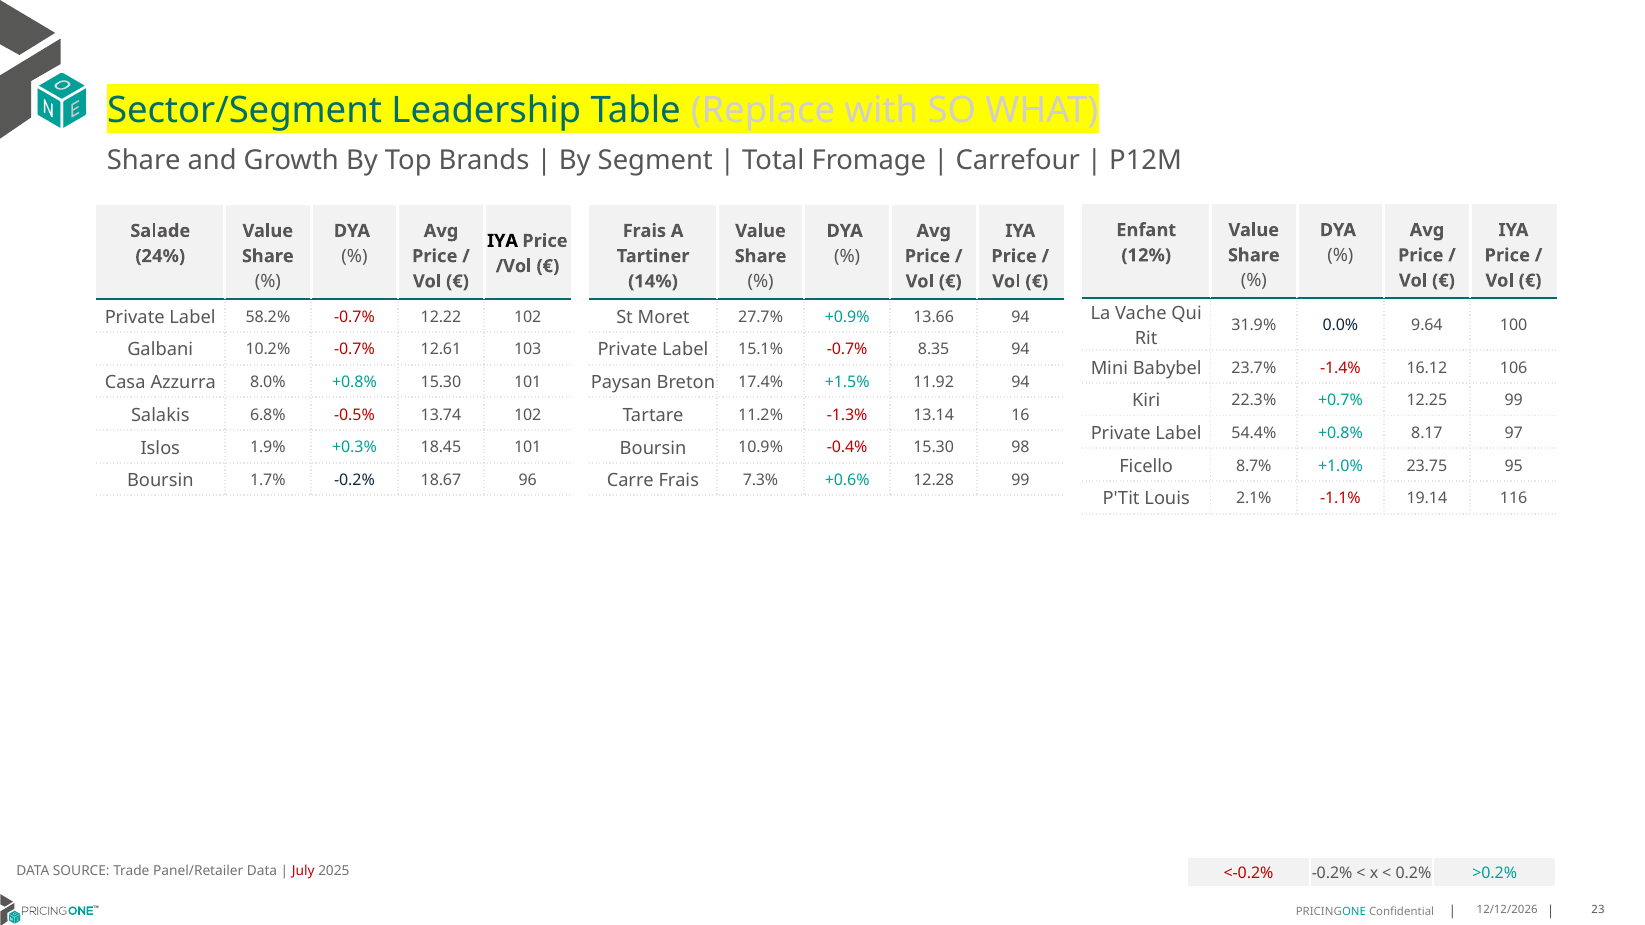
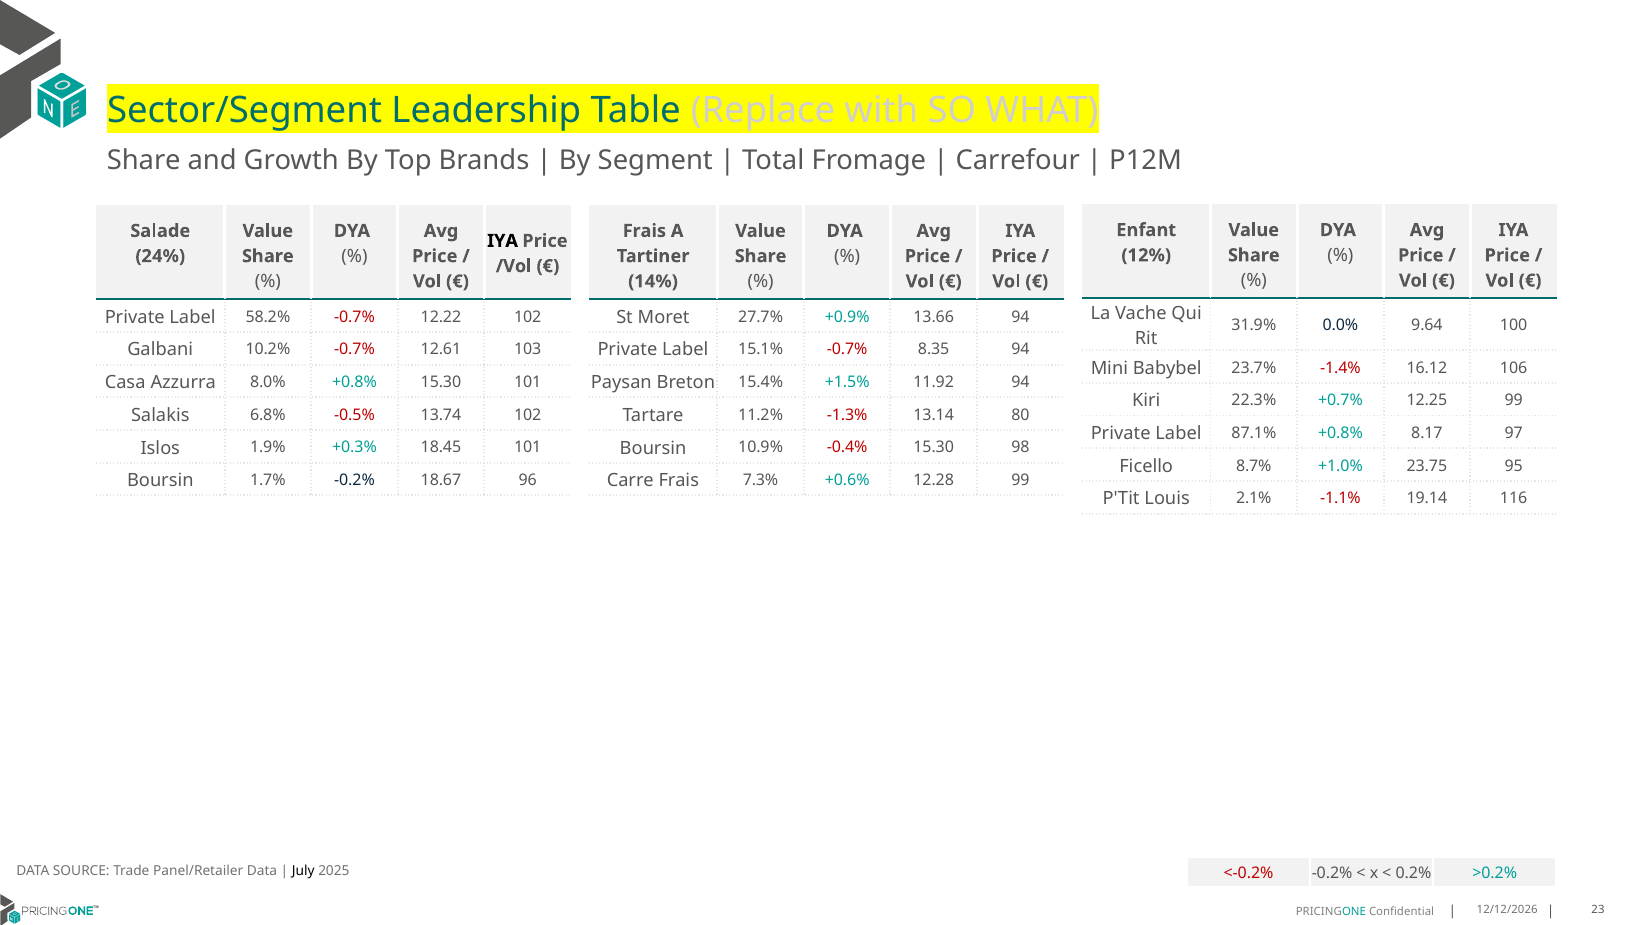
17.4%: 17.4% -> 15.4% (761, 382)
16: 16 -> 80 (1020, 415)
54.4%: 54.4% -> 87.1% (1254, 433)
July colour: red -> black (303, 872)
